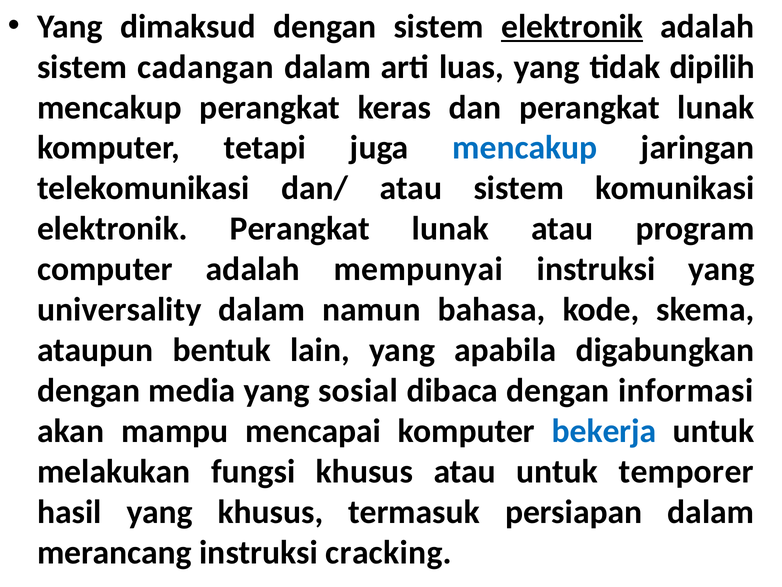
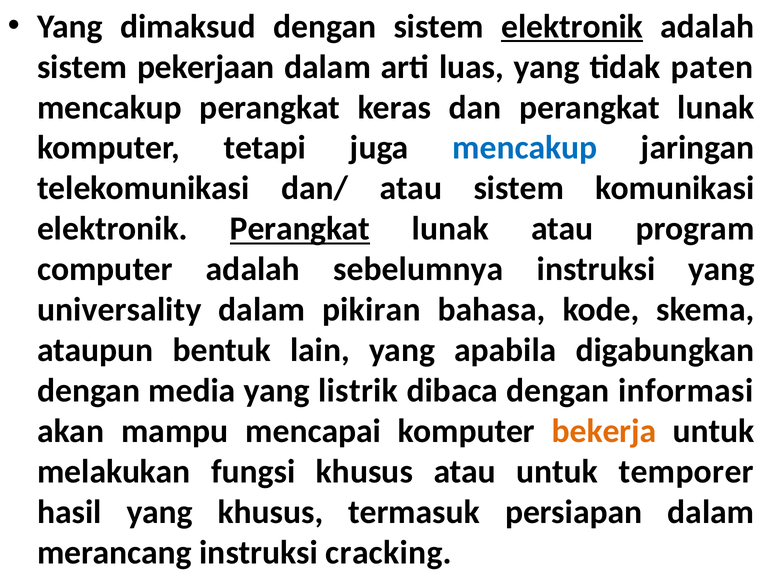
cadangan: cadangan -> pekerjaan (206, 67)
dipilih: dipilih -> paten (712, 67)
Perangkat underline: none -> present (300, 229)
mempunyai: mempunyai -> sebelumnya (418, 269)
namun: namun -> pikiran (371, 309)
sosial: sosial -> listrik (358, 390)
bekerja colour: blue -> orange (604, 431)
